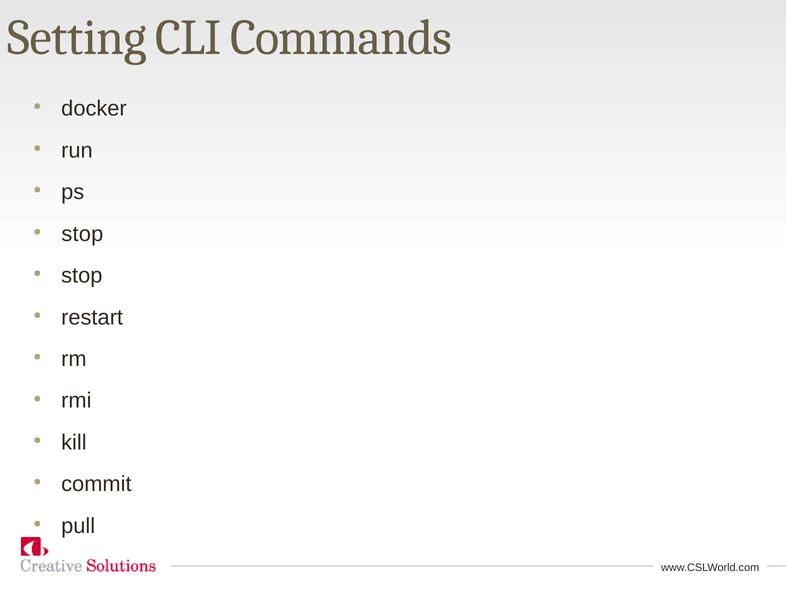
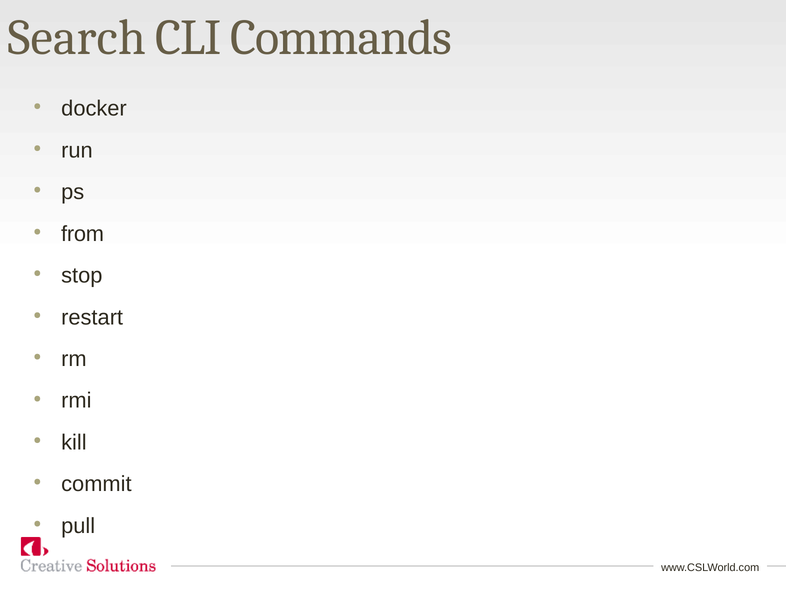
Setting: Setting -> Search (77, 37)
stop: stop -> from (83, 234)
